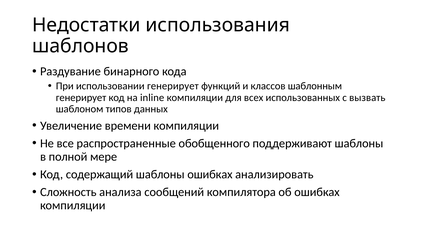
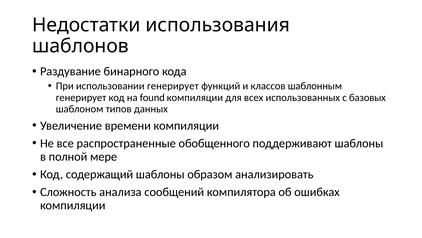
inline: inline -> found (152, 97)
вызвать: вызвать -> базовых (367, 97)
шаблоны ошибках: ошибках -> образом (210, 174)
